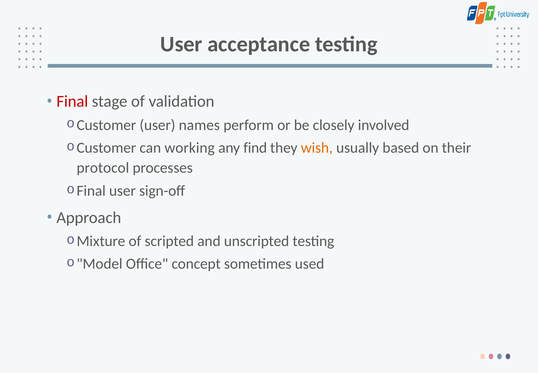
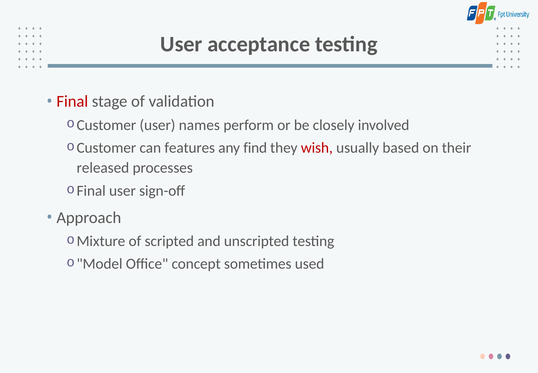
working: working -> features (190, 148)
wish colour: orange -> red (317, 148)
protocol: protocol -> released (103, 168)
